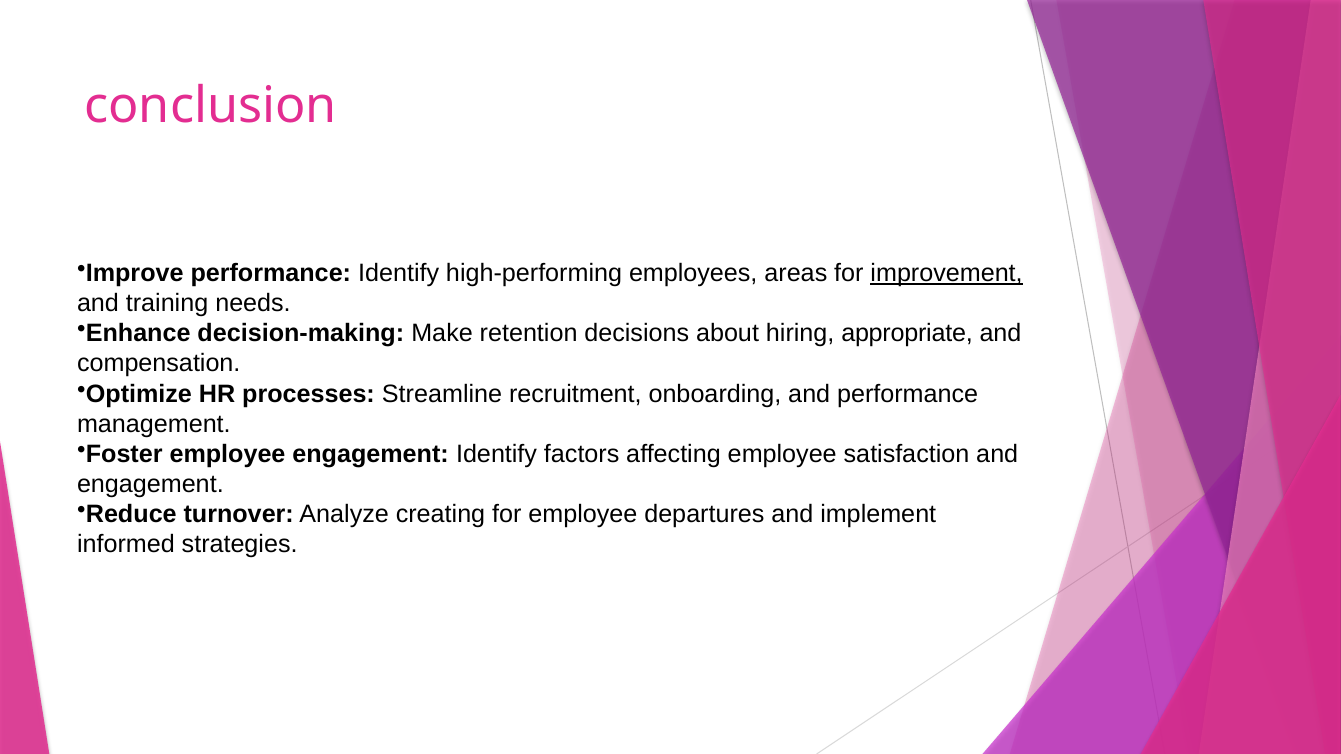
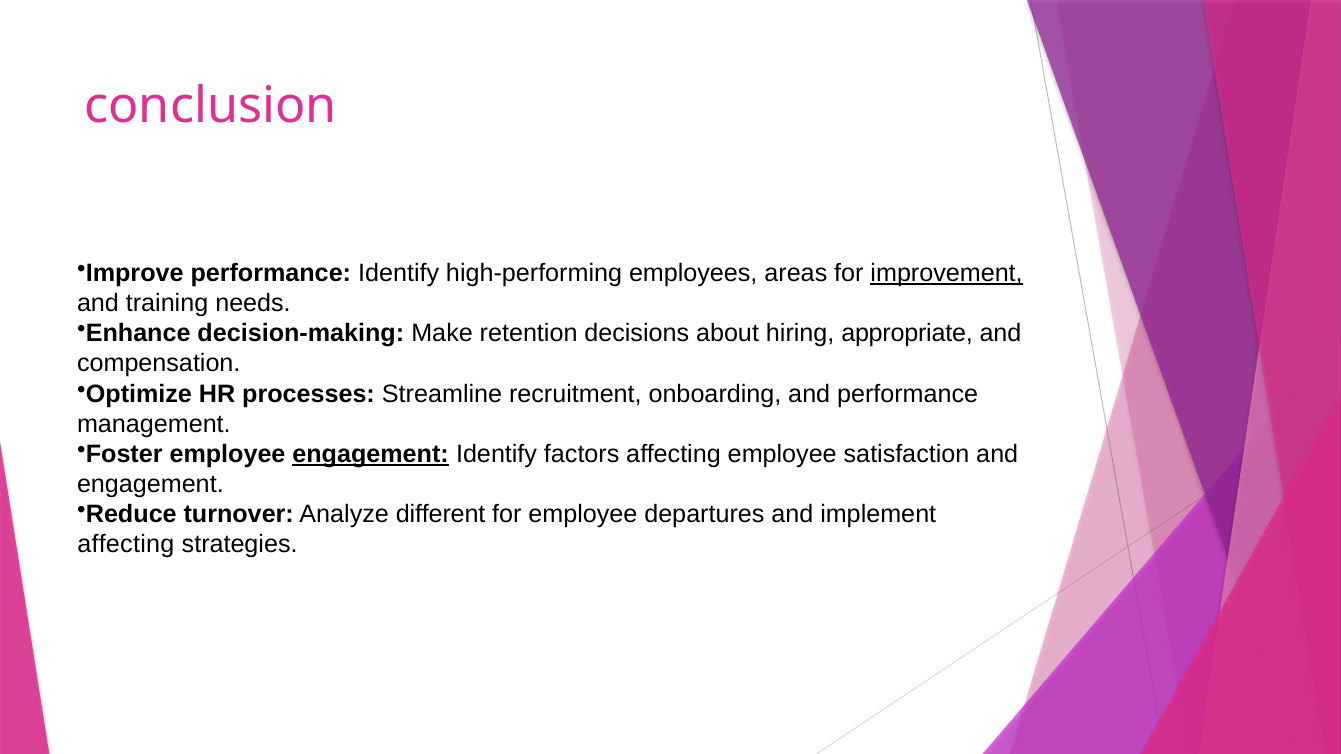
engagement underline: none -> present (371, 454)
creating: creating -> different (441, 515)
informed: informed -> affecting (126, 545)
